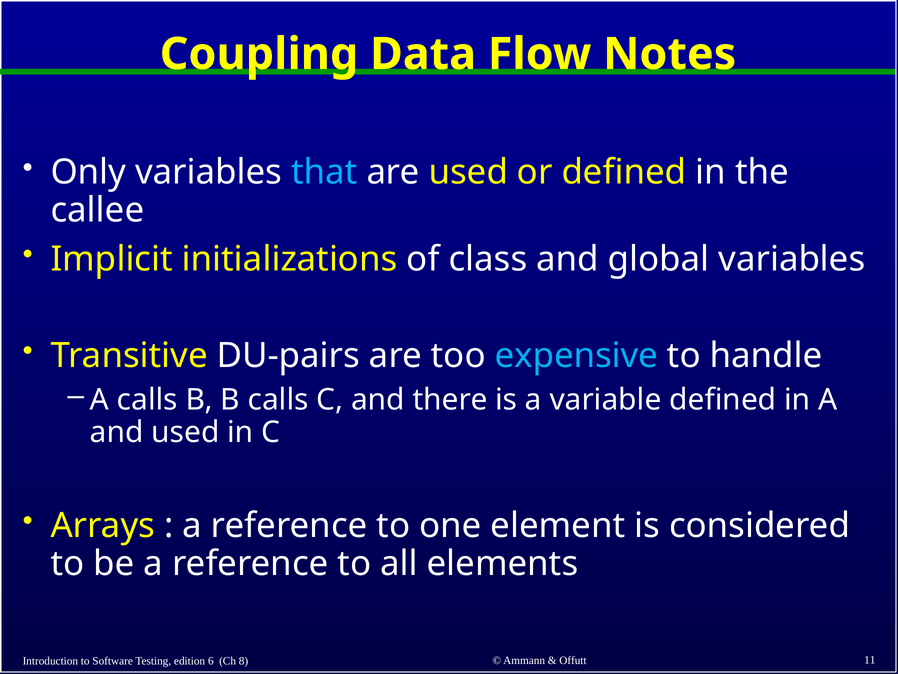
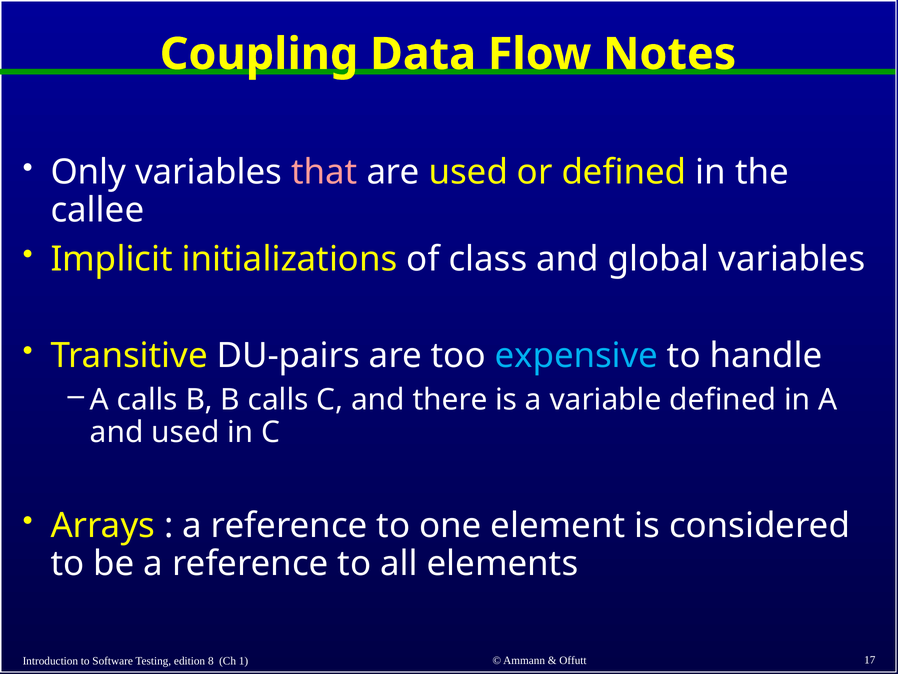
that colour: light blue -> pink (324, 172)
11: 11 -> 17 (870, 660)
6: 6 -> 8 (211, 660)
8: 8 -> 1 (243, 660)
